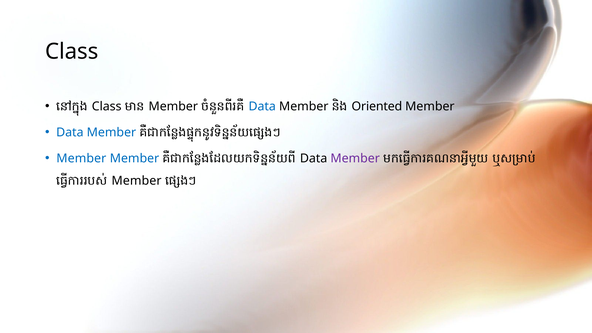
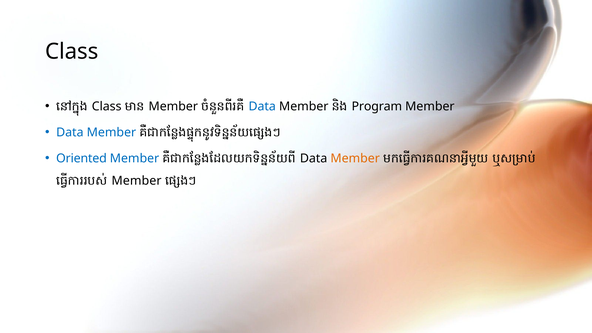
Oriented: Oriented -> Program (377, 107)
Member: Member -> Oriented (81, 158)
Member colour: purple -> orange (355, 158)
